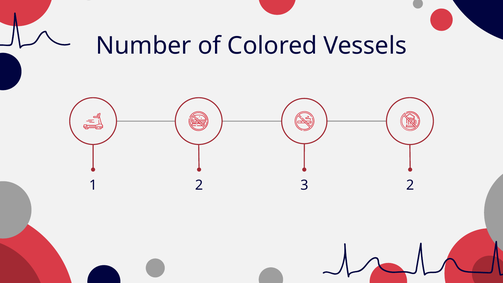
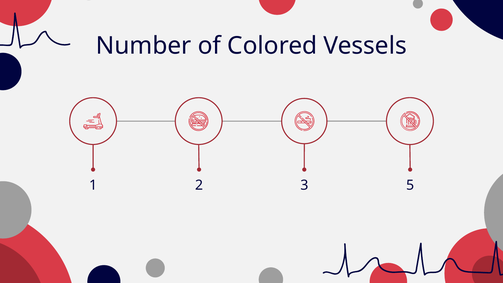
1 2: 2 -> 5 (410, 185)
